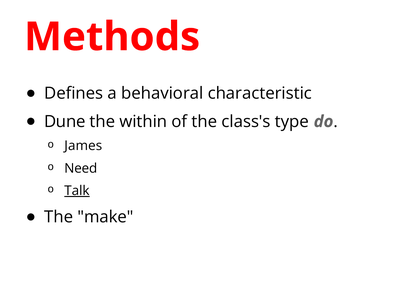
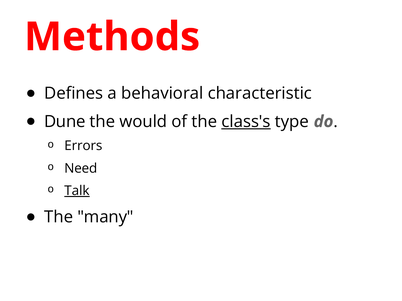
within: within -> would (143, 122)
class's underline: none -> present (246, 122)
James: James -> Errors (83, 146)
make: make -> many (106, 217)
